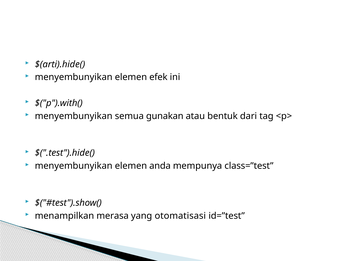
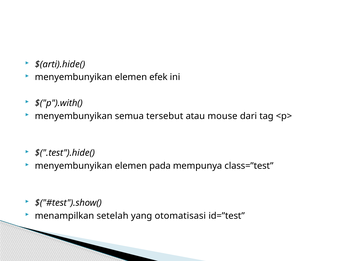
gunakan: gunakan -> tersebut (165, 116)
bentuk: bentuk -> mouse (222, 116)
anda: anda -> pada (160, 166)
merasa: merasa -> setelah (113, 216)
